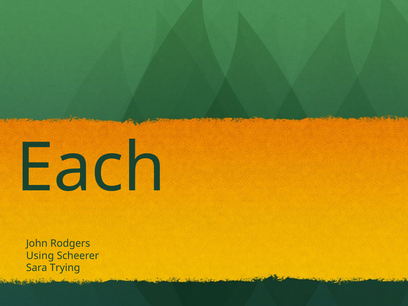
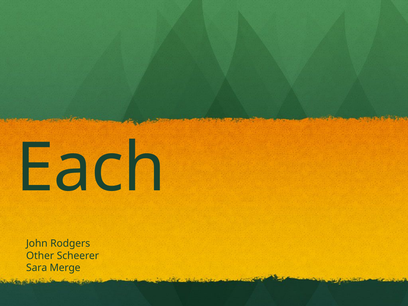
Using: Using -> Other (40, 256)
Trying: Trying -> Merge (65, 268)
